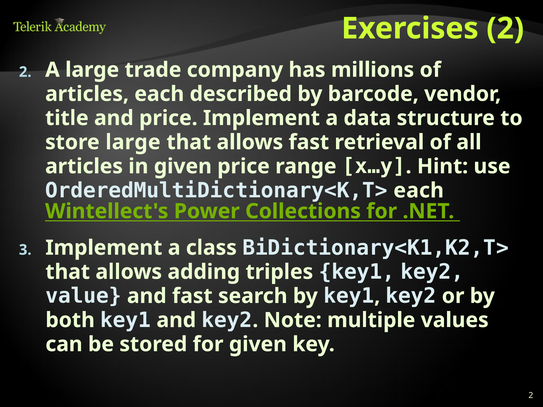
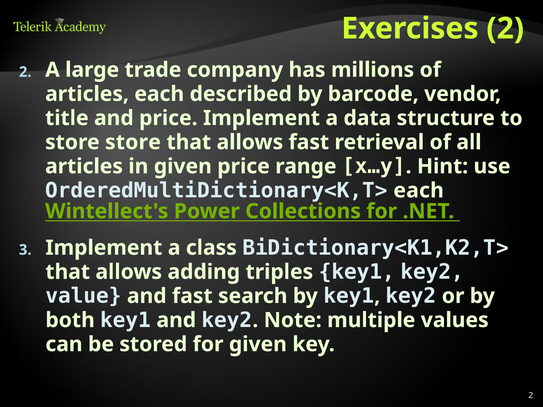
store large: large -> store (133, 142)
